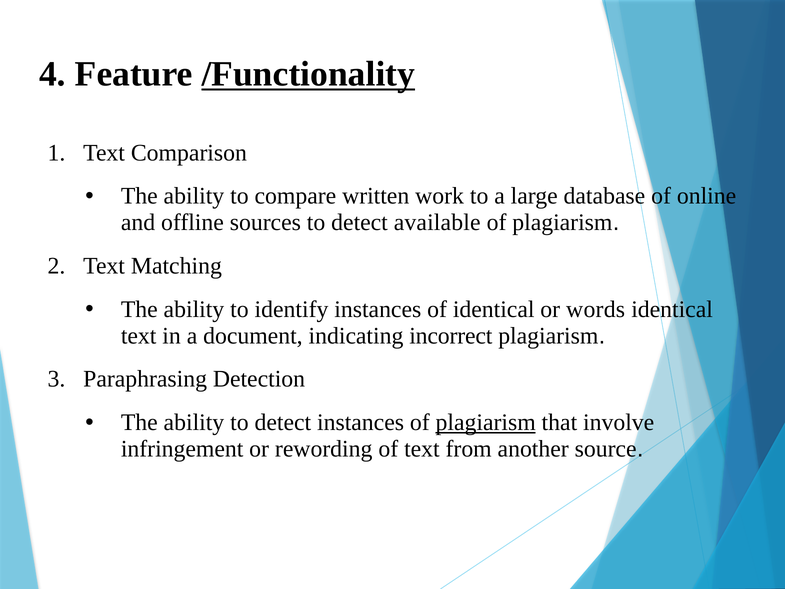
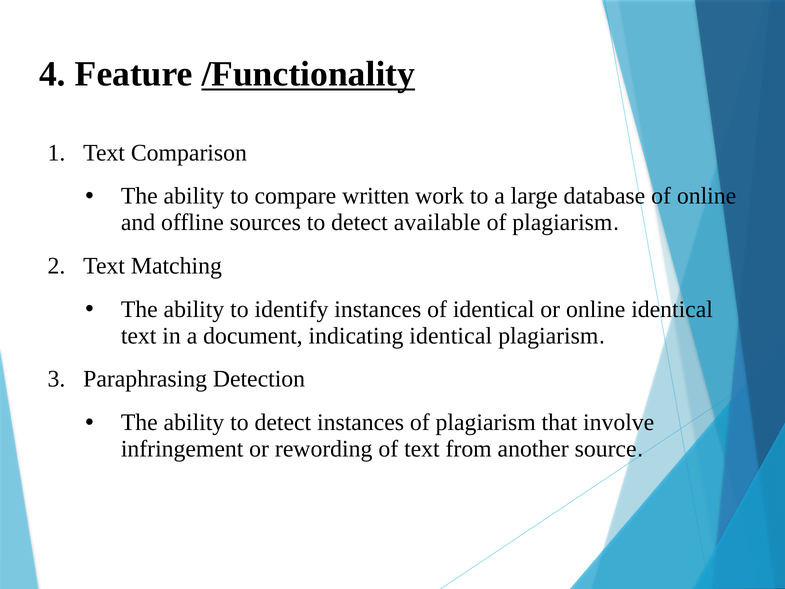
or words: words -> online (596, 309)
indicating incorrect: incorrect -> identical (451, 336)
plagiarism underline: present -> none (486, 422)
